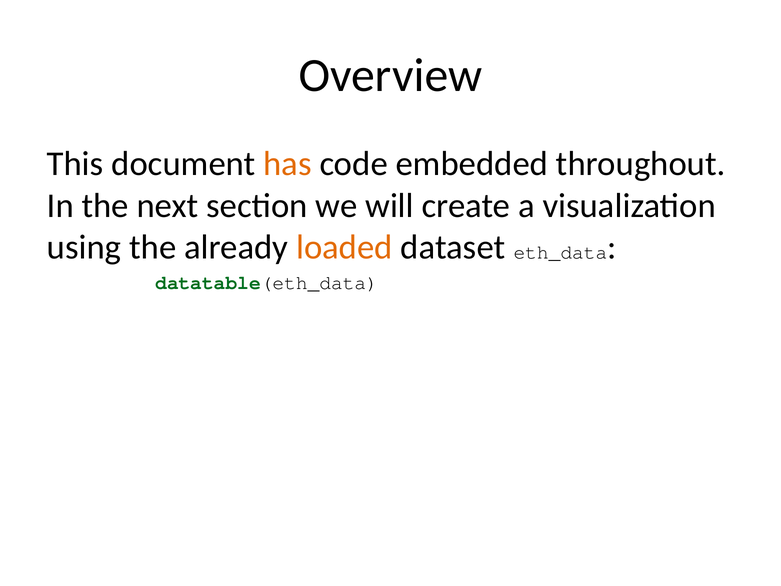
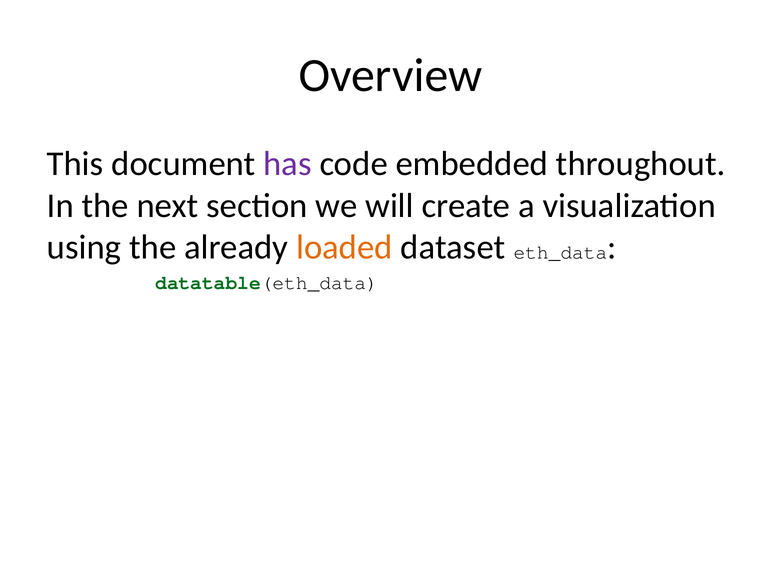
has colour: orange -> purple (287, 164)
